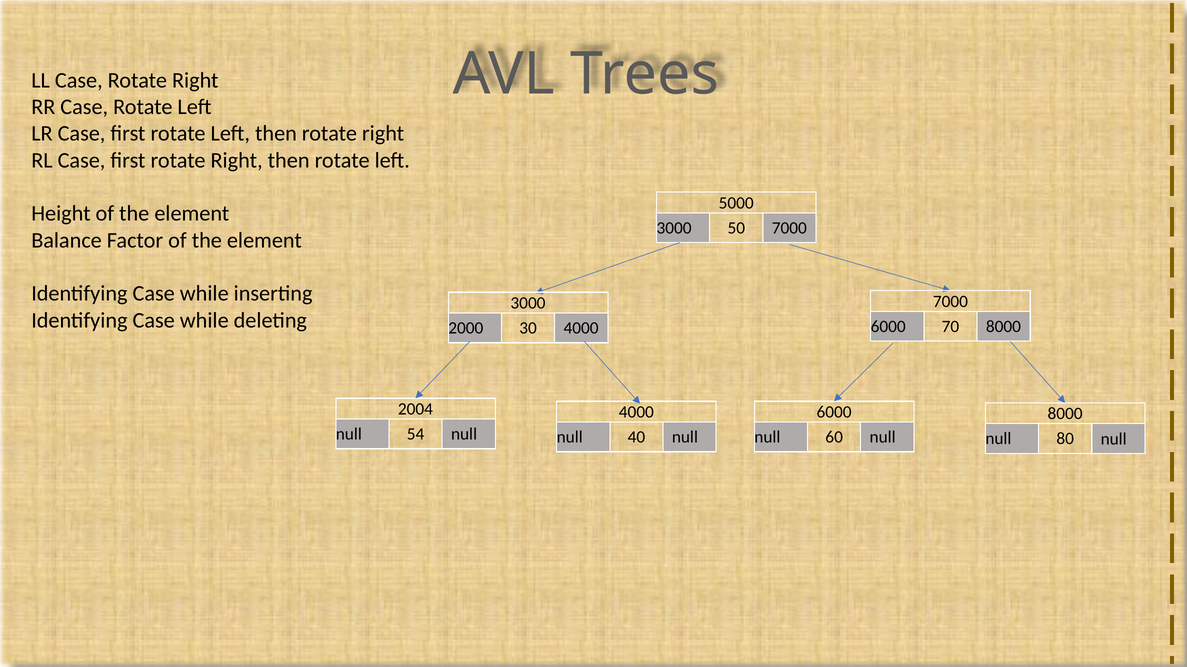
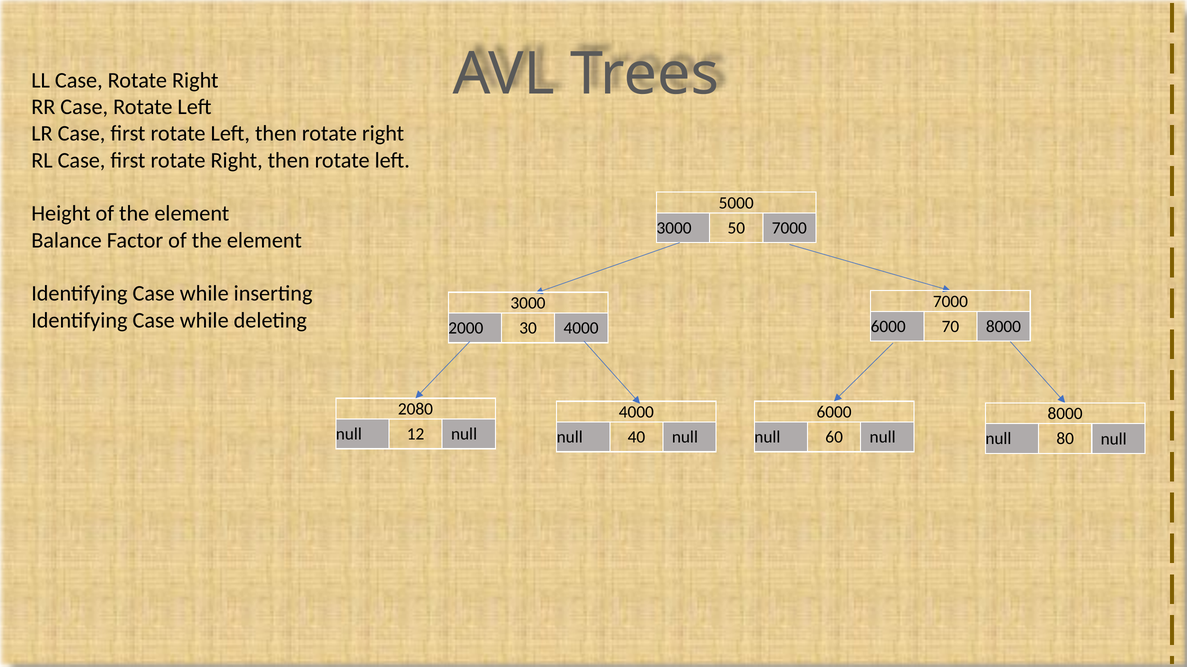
2004: 2004 -> 2080 (415, 409)
54: 54 -> 12 (416, 435)
